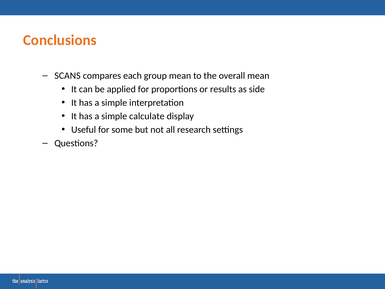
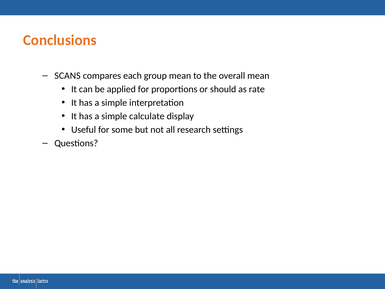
results: results -> should (223, 89)
side: side -> rate (257, 89)
